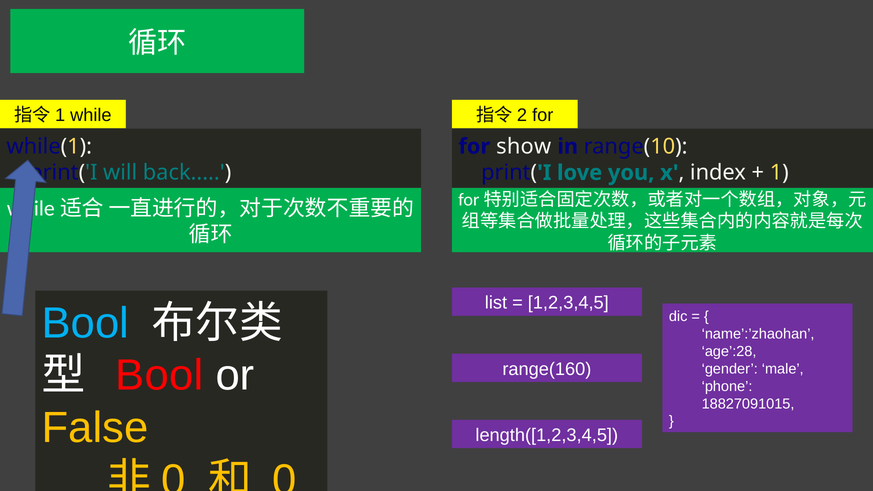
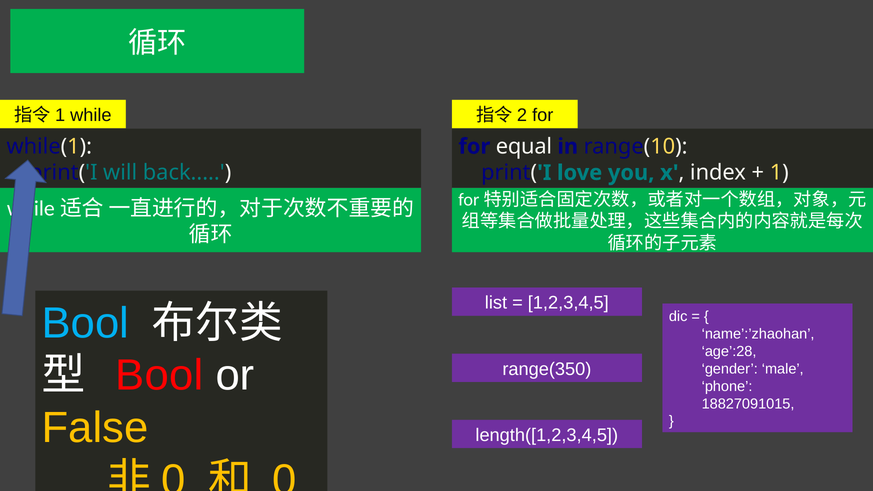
show: show -> equal (524, 147)
range(160: range(160 -> range(350 (547, 369)
